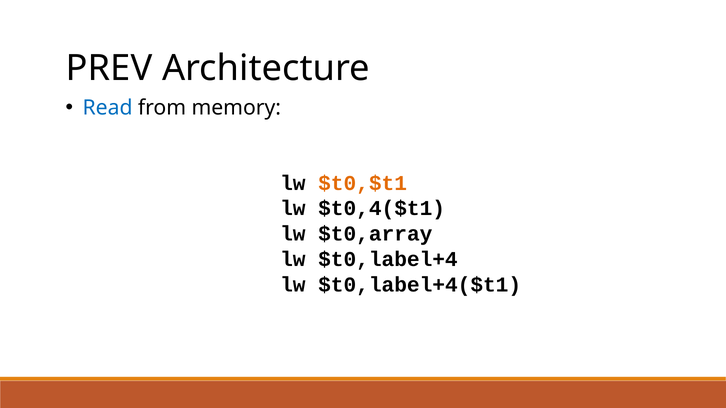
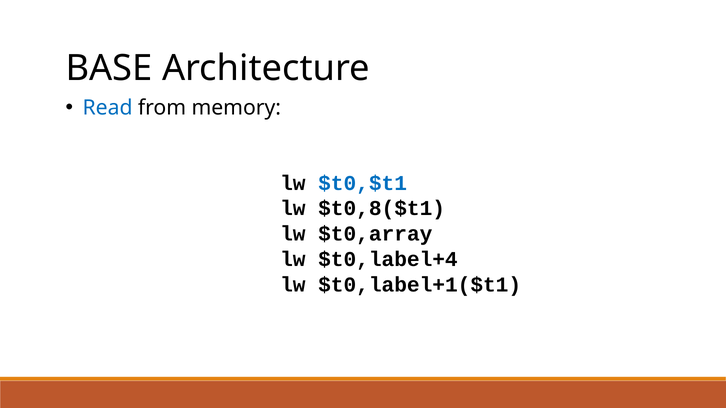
PREV: PREV -> BASE (109, 69)
$t0,$t1 colour: orange -> blue (363, 183)
$t0,4($t1: $t0,4($t1 -> $t0,8($t1 (382, 209)
$t0,label+4($t1: $t0,label+4($t1 -> $t0,label+1($t1 (420, 285)
